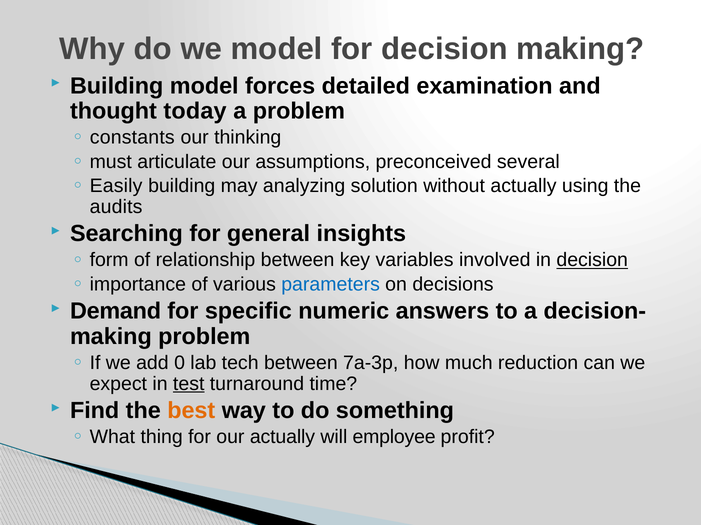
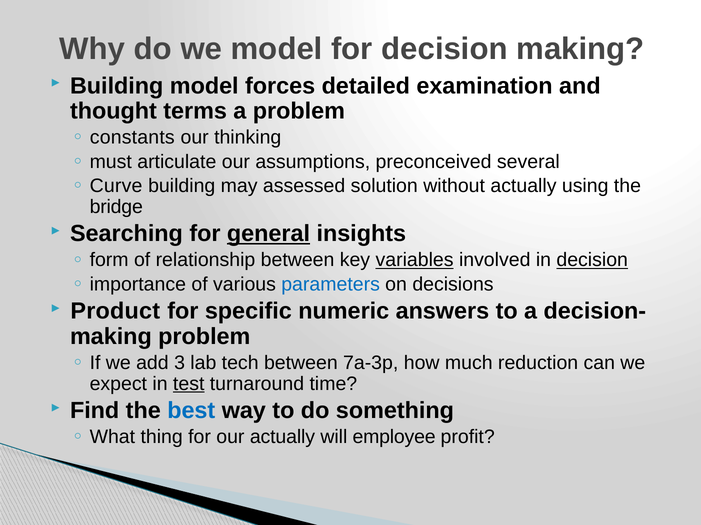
today: today -> terms (195, 111)
Easily: Easily -> Curve (116, 186)
analyzing: analyzing -> assessed (304, 186)
audits: audits -> bridge (116, 207)
general underline: none -> present (269, 234)
variables underline: none -> present (415, 260)
Demand: Demand -> Product (115, 312)
0: 0 -> 3 (180, 363)
best colour: orange -> blue (191, 411)
